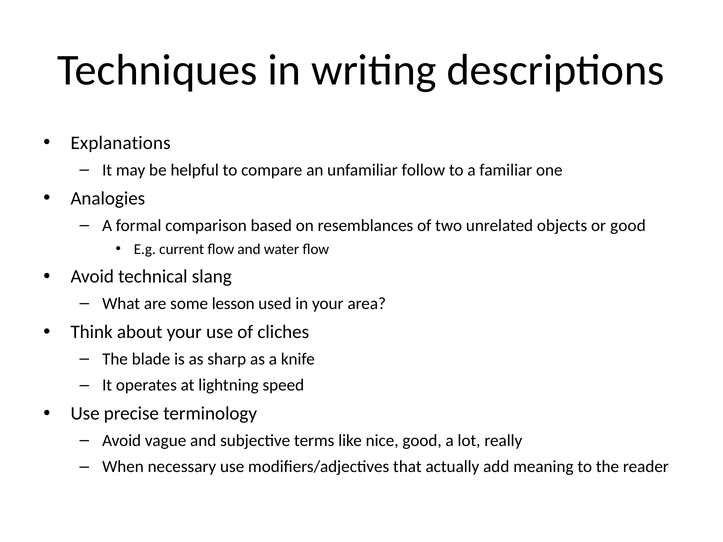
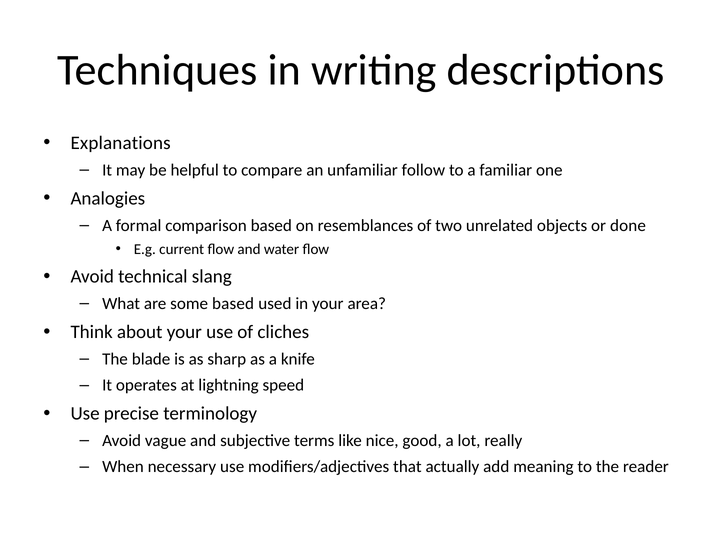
or good: good -> done (628, 226)
some lesson: lesson -> based (233, 304)
